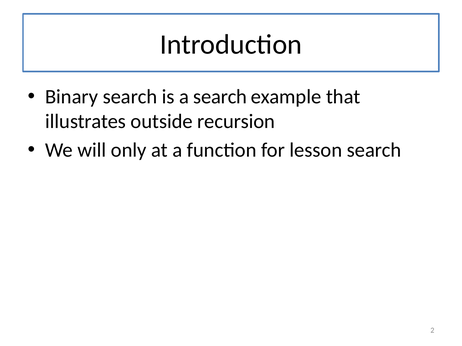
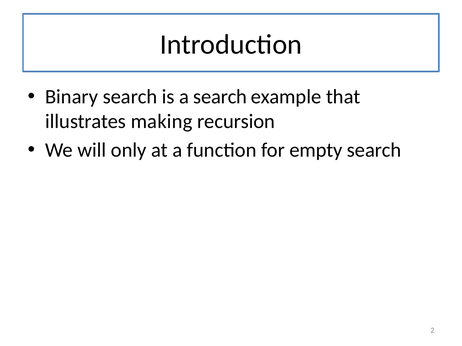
outside: outside -> making (162, 122)
lesson: lesson -> empty (316, 150)
